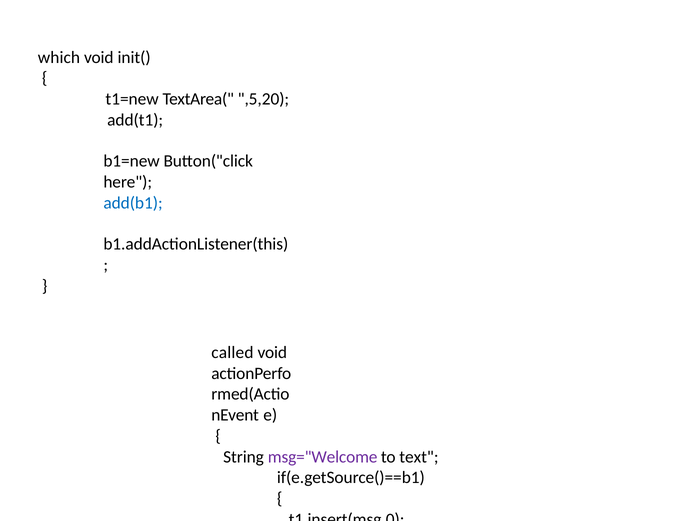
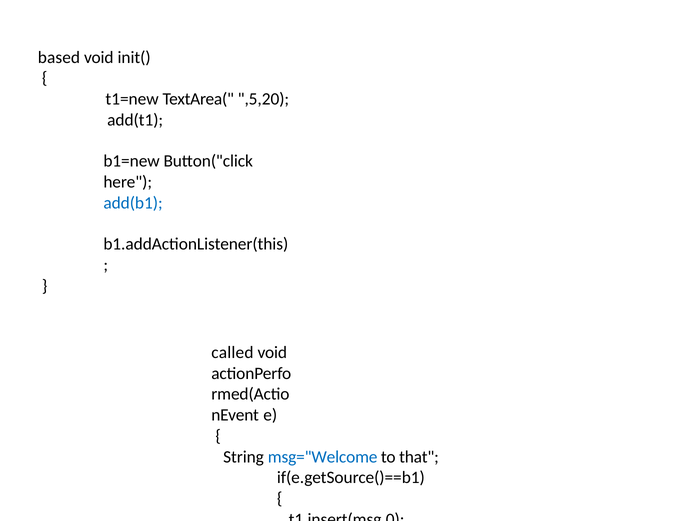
which: which -> based (59, 57)
msg="Welcome colour: purple -> blue (323, 456)
text: text -> that (419, 456)
